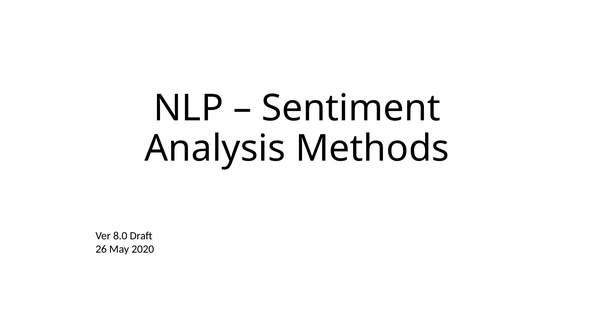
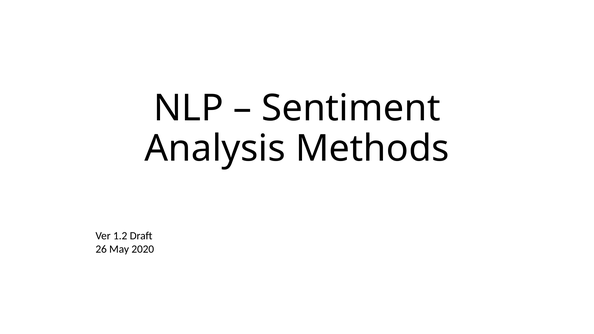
8.0: 8.0 -> 1.2 (120, 236)
